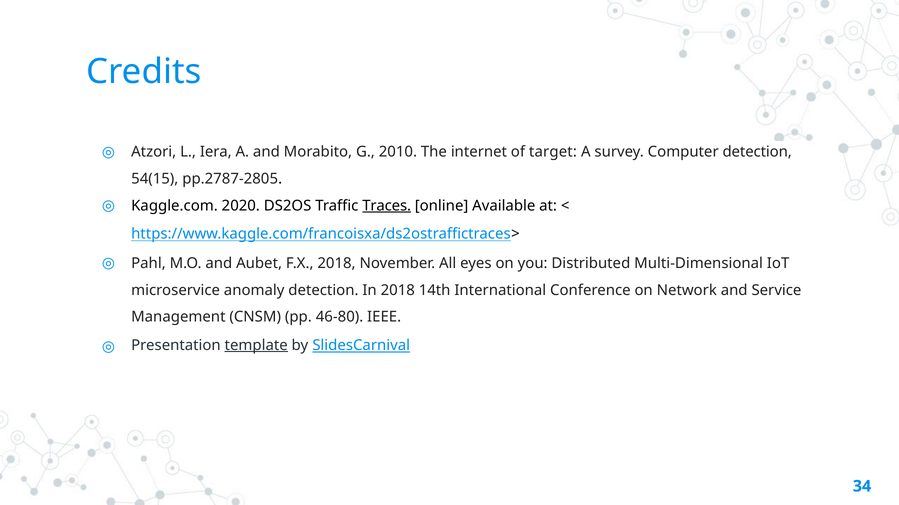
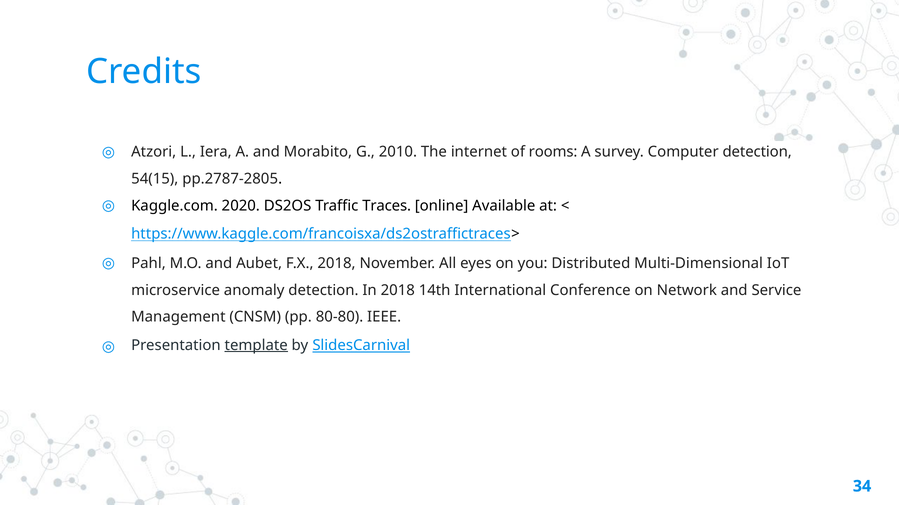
target: target -> rooms (553, 152)
Traces underline: present -> none (387, 206)
46-80: 46-80 -> 80-80 (340, 317)
